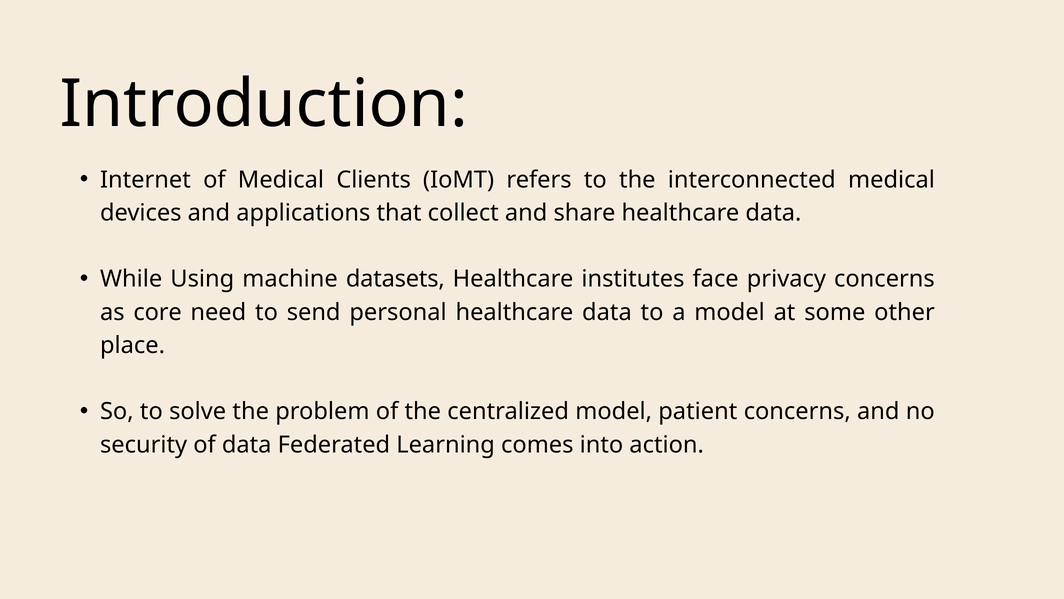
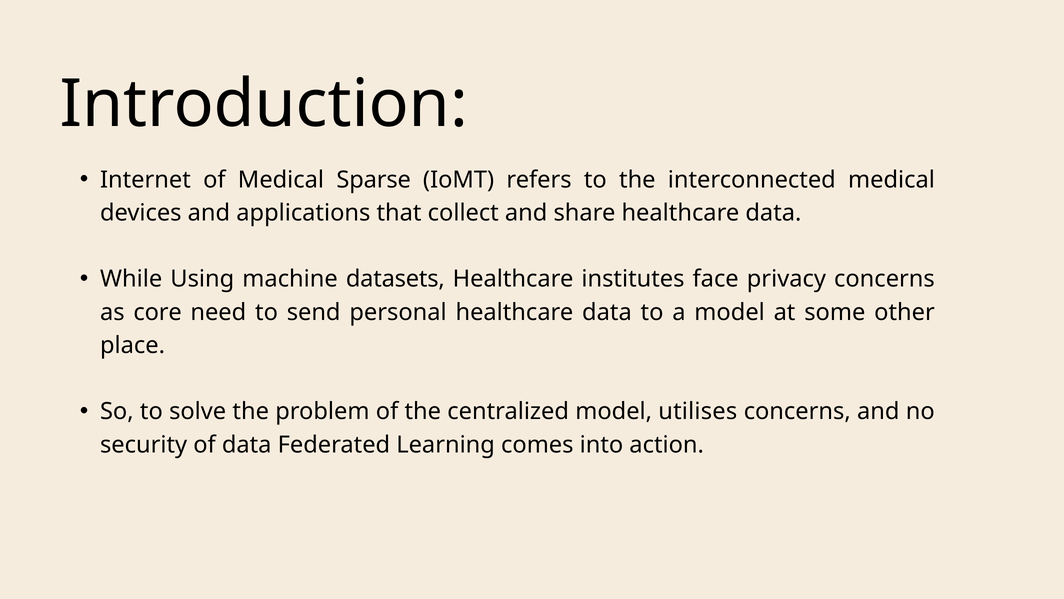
Clients: Clients -> Sparse (374, 180)
patient: patient -> utilises (698, 411)
